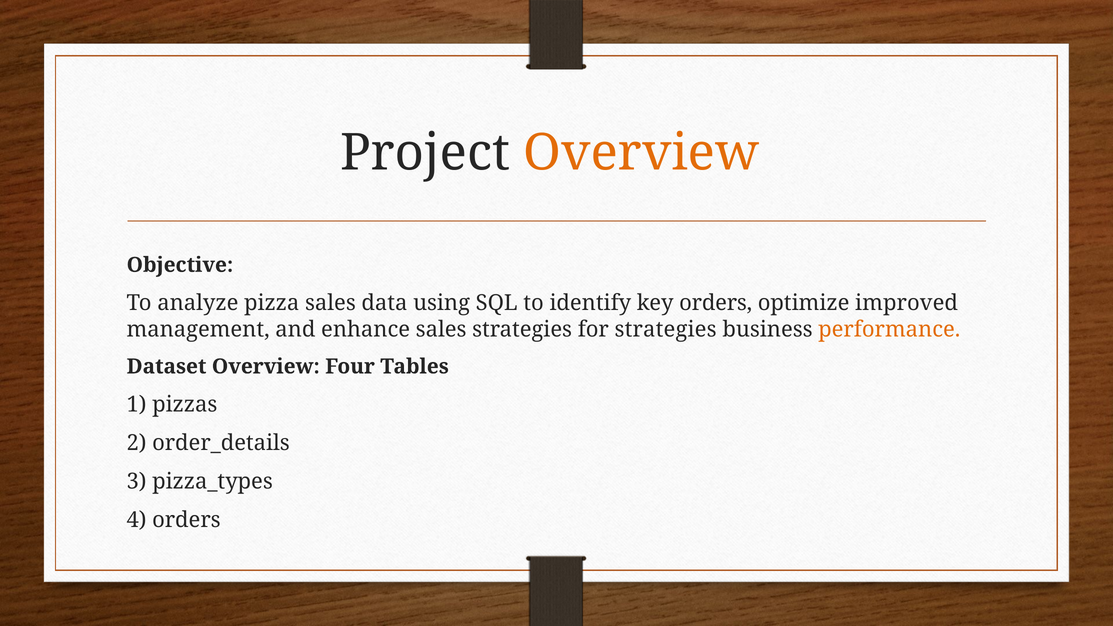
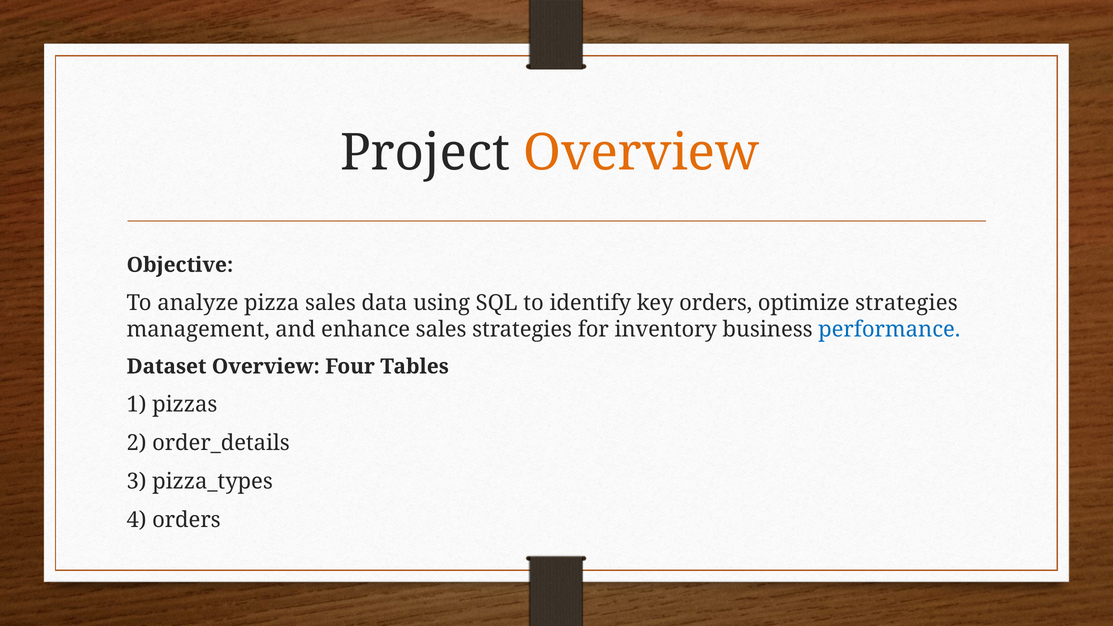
optimize improved: improved -> strategies (906, 303)
for strategies: strategies -> inventory (666, 329)
performance colour: orange -> blue (889, 329)
